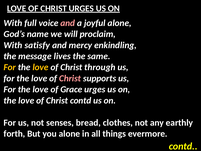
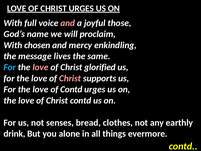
joyful alone: alone -> those (120, 23)
satisfy: satisfy -> chosen (37, 45)
For colour: yellow -> light blue (10, 67)
love colour: yellow -> pink (41, 67)
through: through -> glorified (100, 67)
of Grace: Grace -> Contd (71, 89)
forth: forth -> drink (14, 133)
